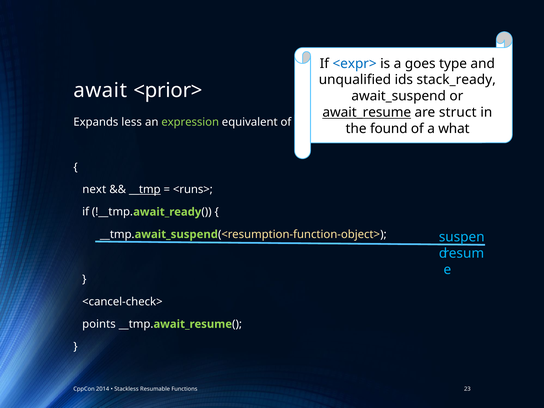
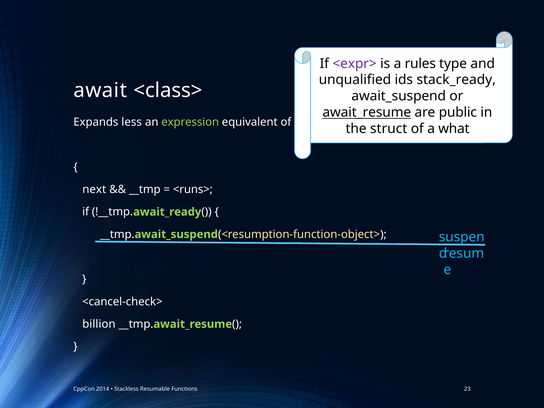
<expr> colour: blue -> purple (355, 64)
goes: goes -> rules (420, 64)
<prior>: <prior> -> <class> (168, 90)
struct: struct -> public (458, 112)
found: found -> struct (389, 129)
__tmp underline: present -> none (145, 189)
points: points -> billion (99, 324)
